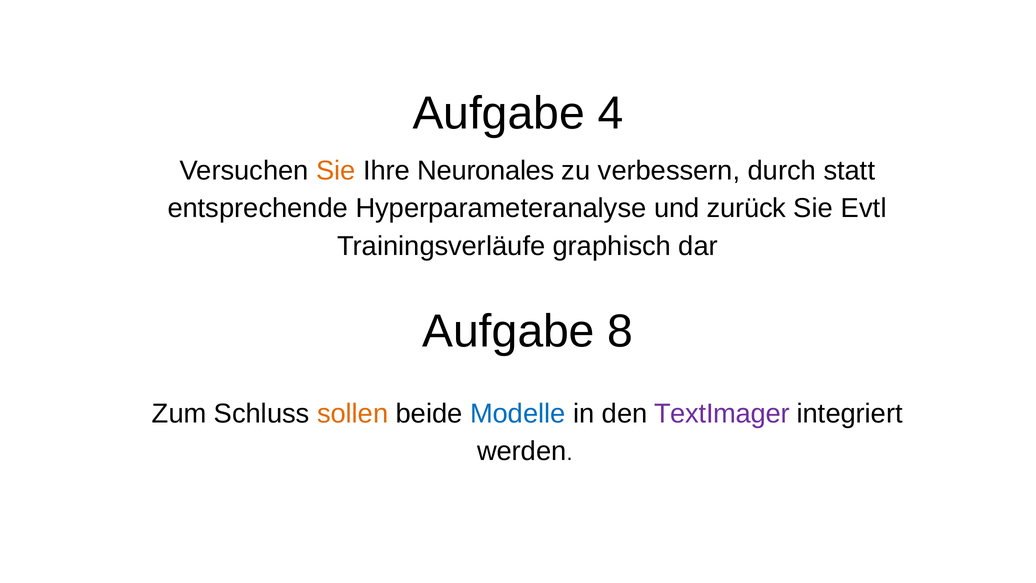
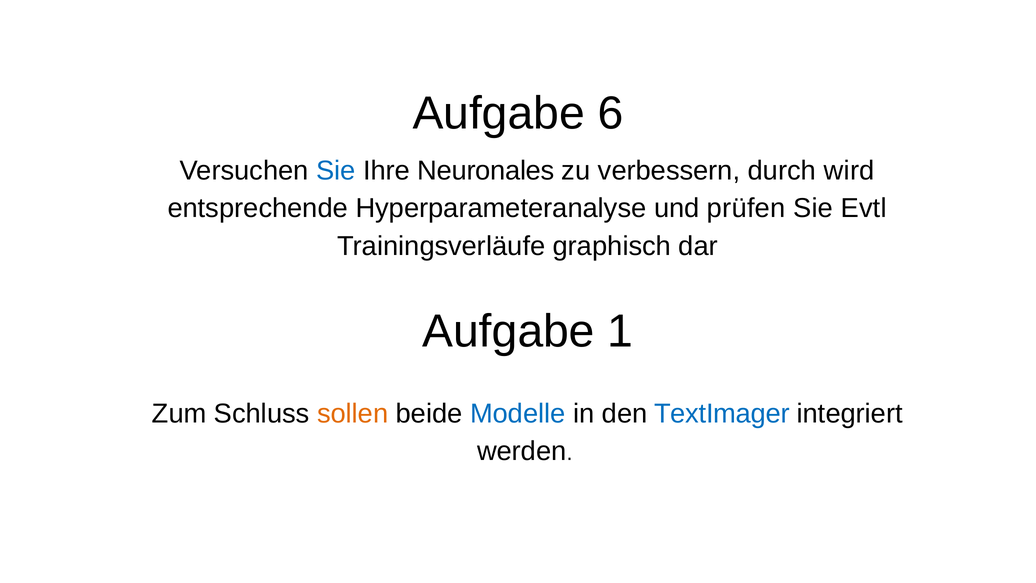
4: 4 -> 6 (611, 114)
Sie colour: orange -> blue (336, 171)
statt: statt -> wird (849, 171)
zurück: zurück -> prüfen (746, 208)
8: 8 -> 1 (620, 331)
TextImager colour: purple -> blue (722, 413)
